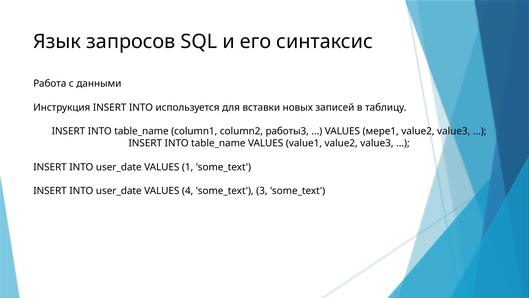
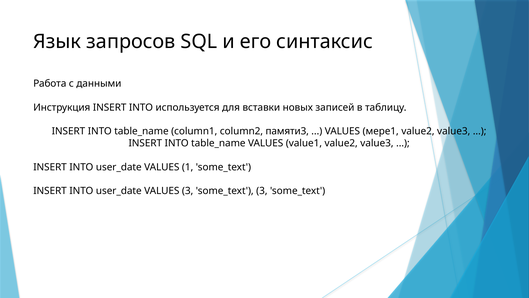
работы3: работы3 -> памяти3 (287, 131)
VALUES 4: 4 -> 3 (188, 191)
